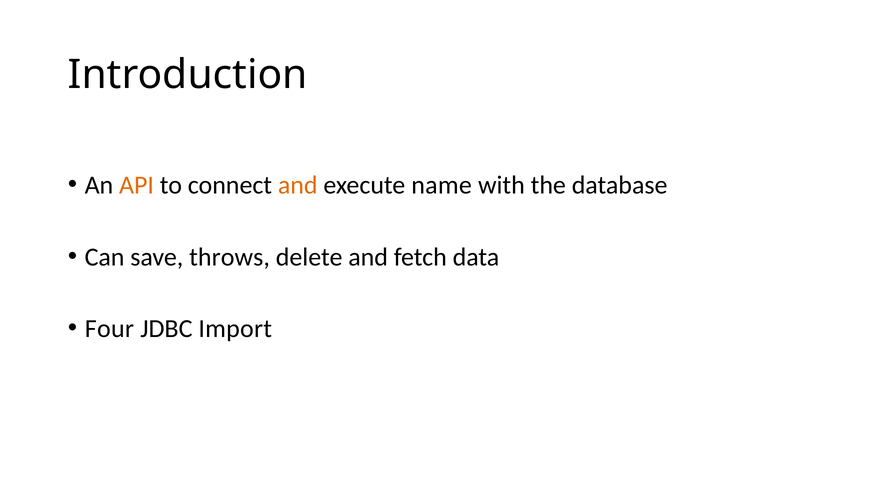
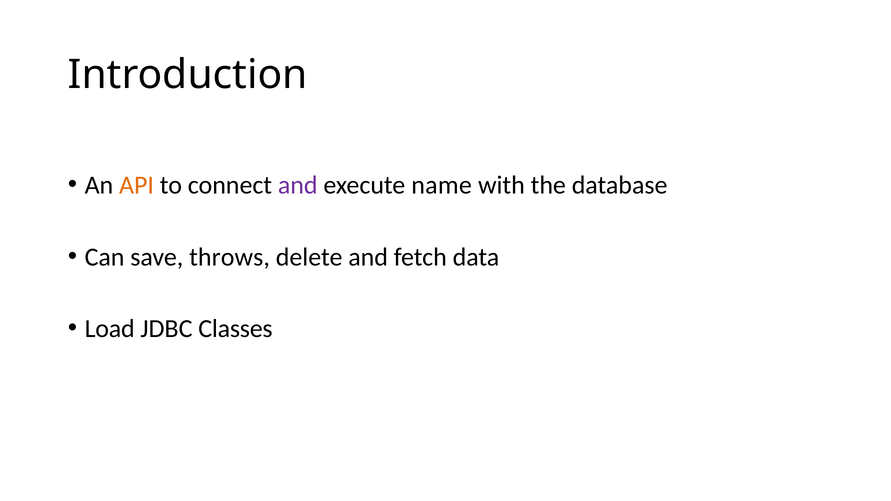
and colour: orange -> purple (298, 185)
Four: Four -> Load (110, 329)
Import: Import -> Classes (235, 329)
